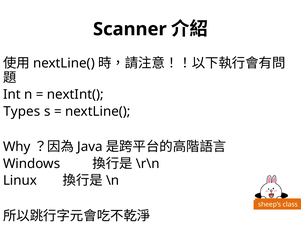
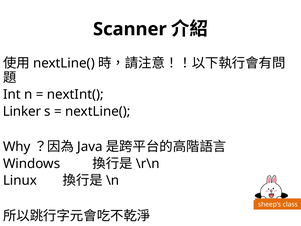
Types: Types -> Linker (22, 111)
